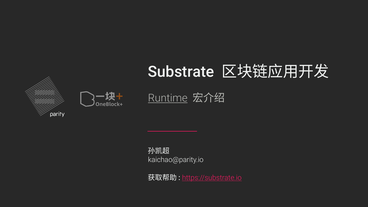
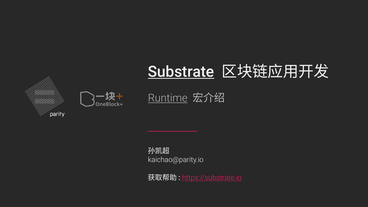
Substrate underline: none -> present (181, 72)
